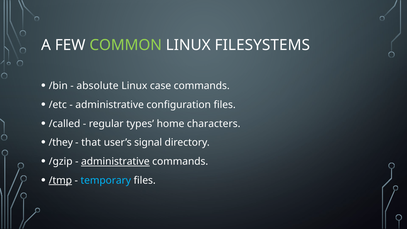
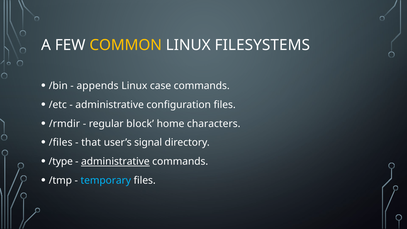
COMMON colour: light green -> yellow (126, 45)
absolute: absolute -> appends (98, 86)
/called: /called -> /rmdir (64, 124)
types: types -> block (140, 124)
/they: /they -> /files (61, 143)
/gzip: /gzip -> /type (61, 161)
/tmp underline: present -> none (60, 180)
